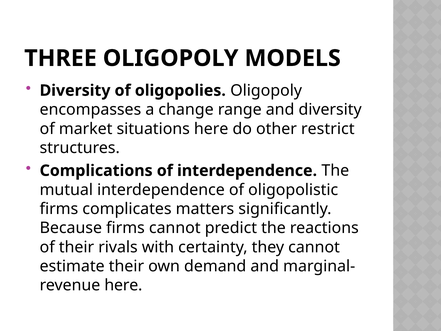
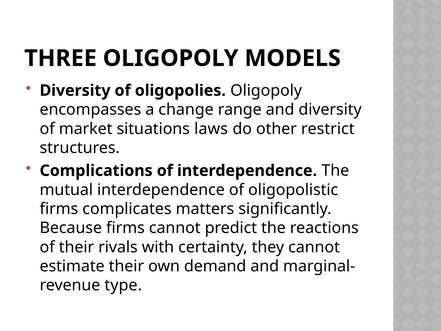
situations here: here -> laws (211, 129)
here: here -> type (123, 285)
